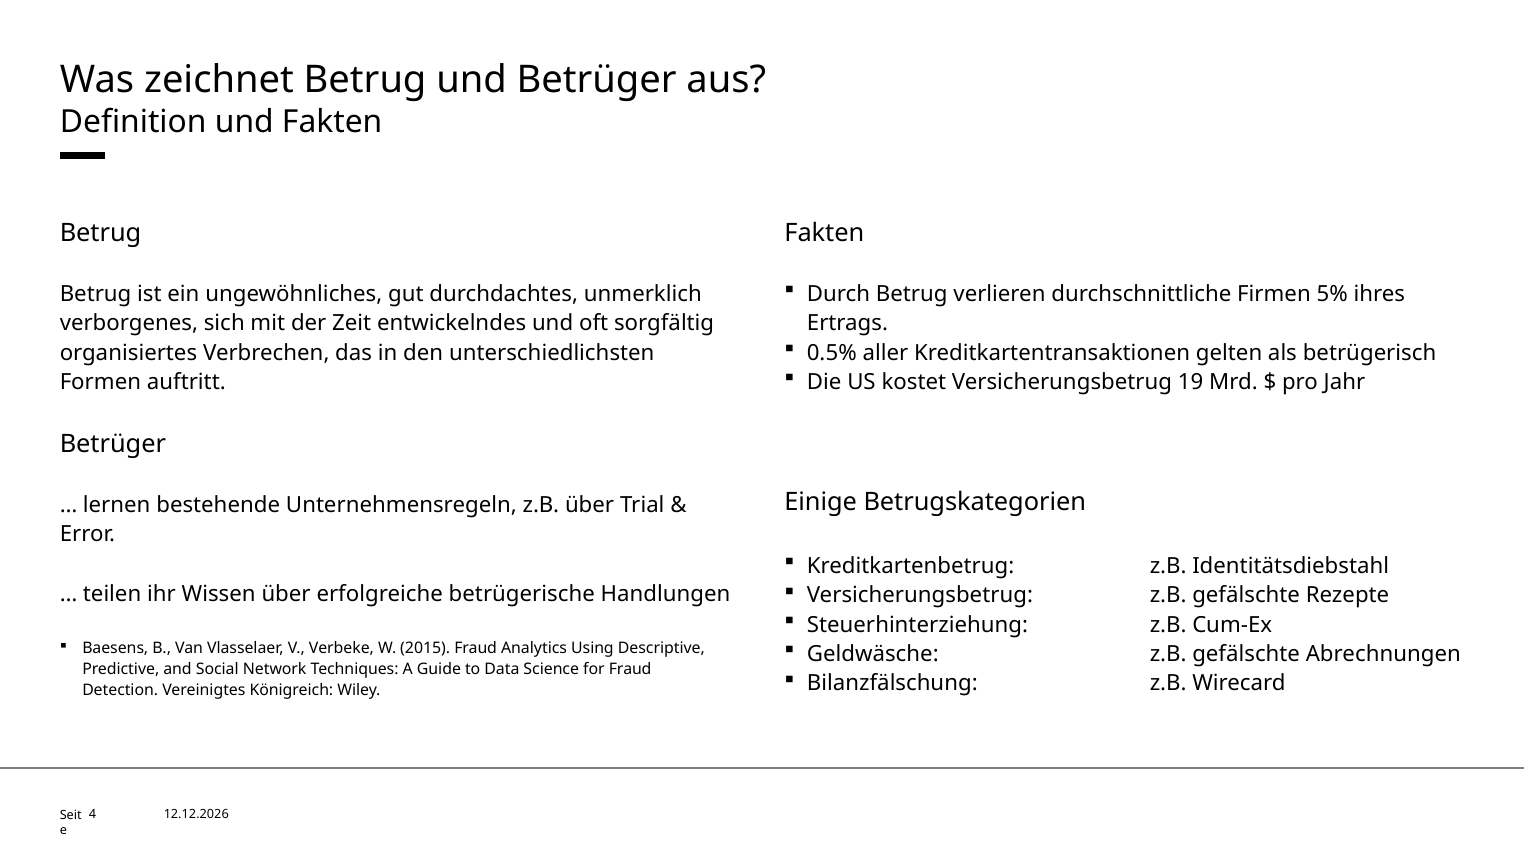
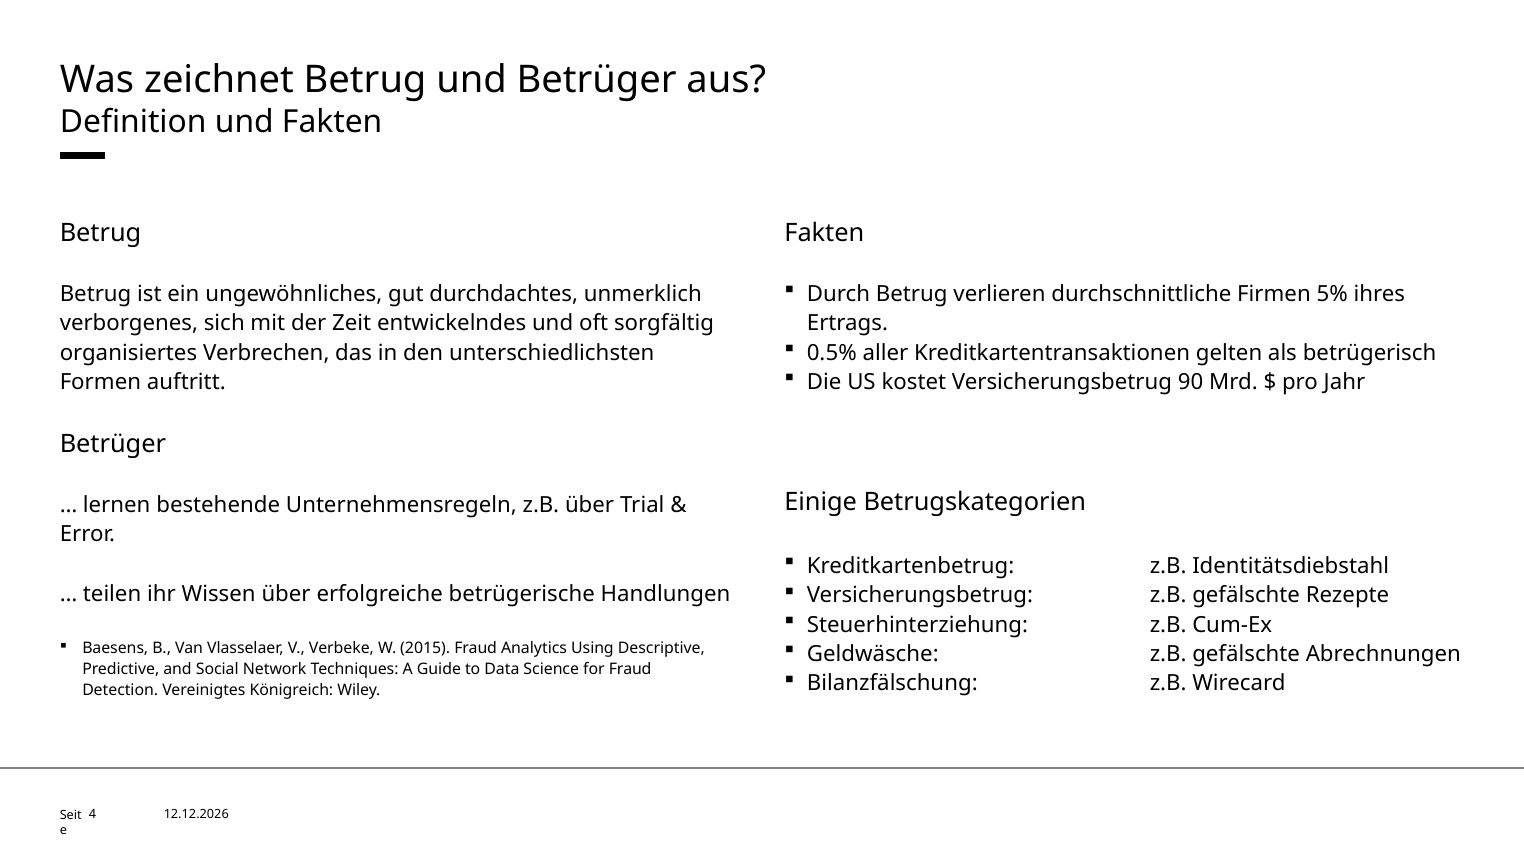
19: 19 -> 90 (1191, 382)
